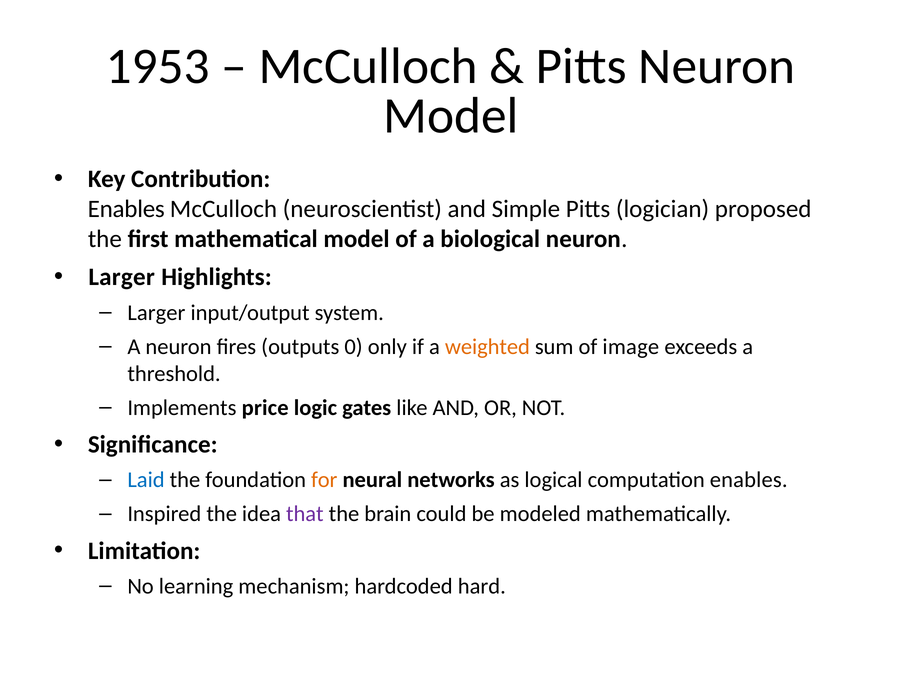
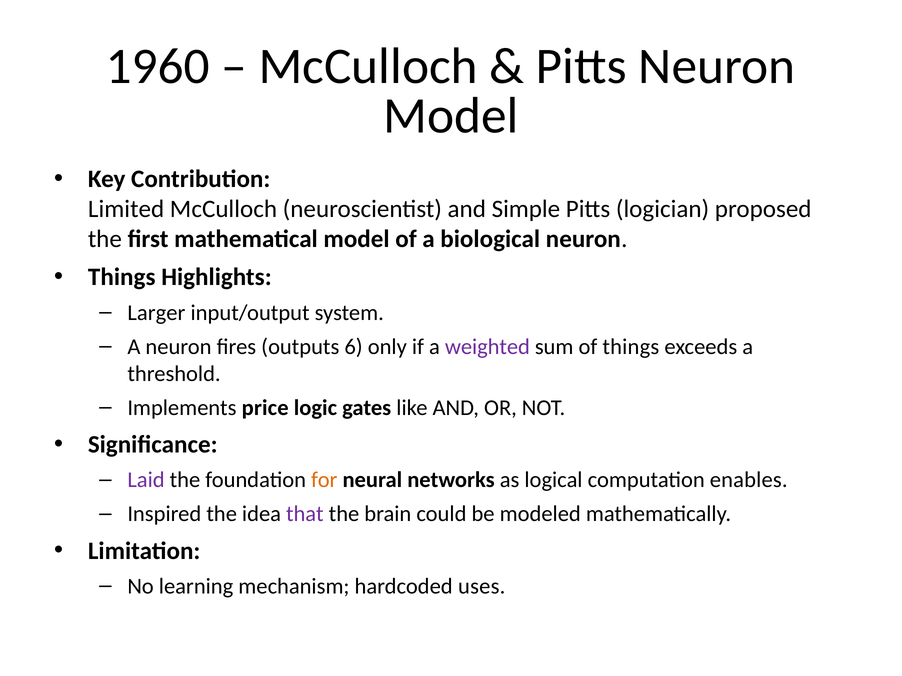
1953: 1953 -> 1960 (158, 67)
Enables: Enables -> Limited (126, 209)
Larger: Larger -> Things (122, 277)
0: 0 -> 6 (354, 347)
weighted colour: orange -> purple (487, 347)
of image: image -> things (631, 347)
Laid colour: blue -> purple (146, 480)
hard: hard -> uses (482, 587)
